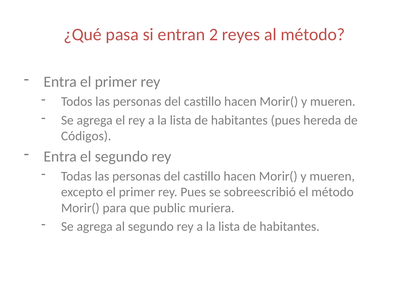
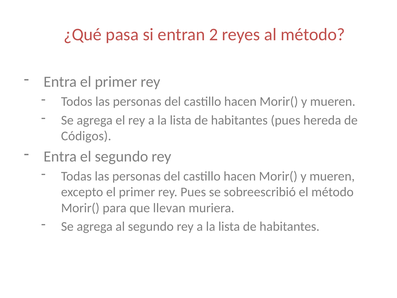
public: public -> llevan (169, 208)
